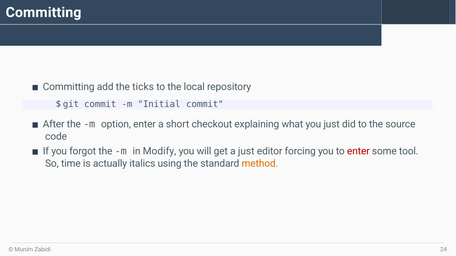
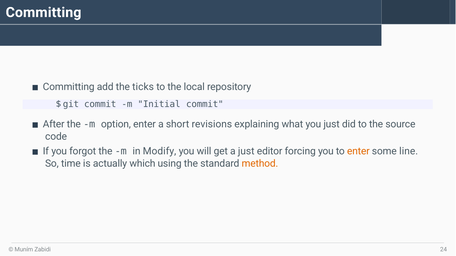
checkout: checkout -> revisions (212, 125)
enter colour: red -> orange (358, 152)
tool: tool -> line (409, 152)
italics: italics -> which (142, 164)
